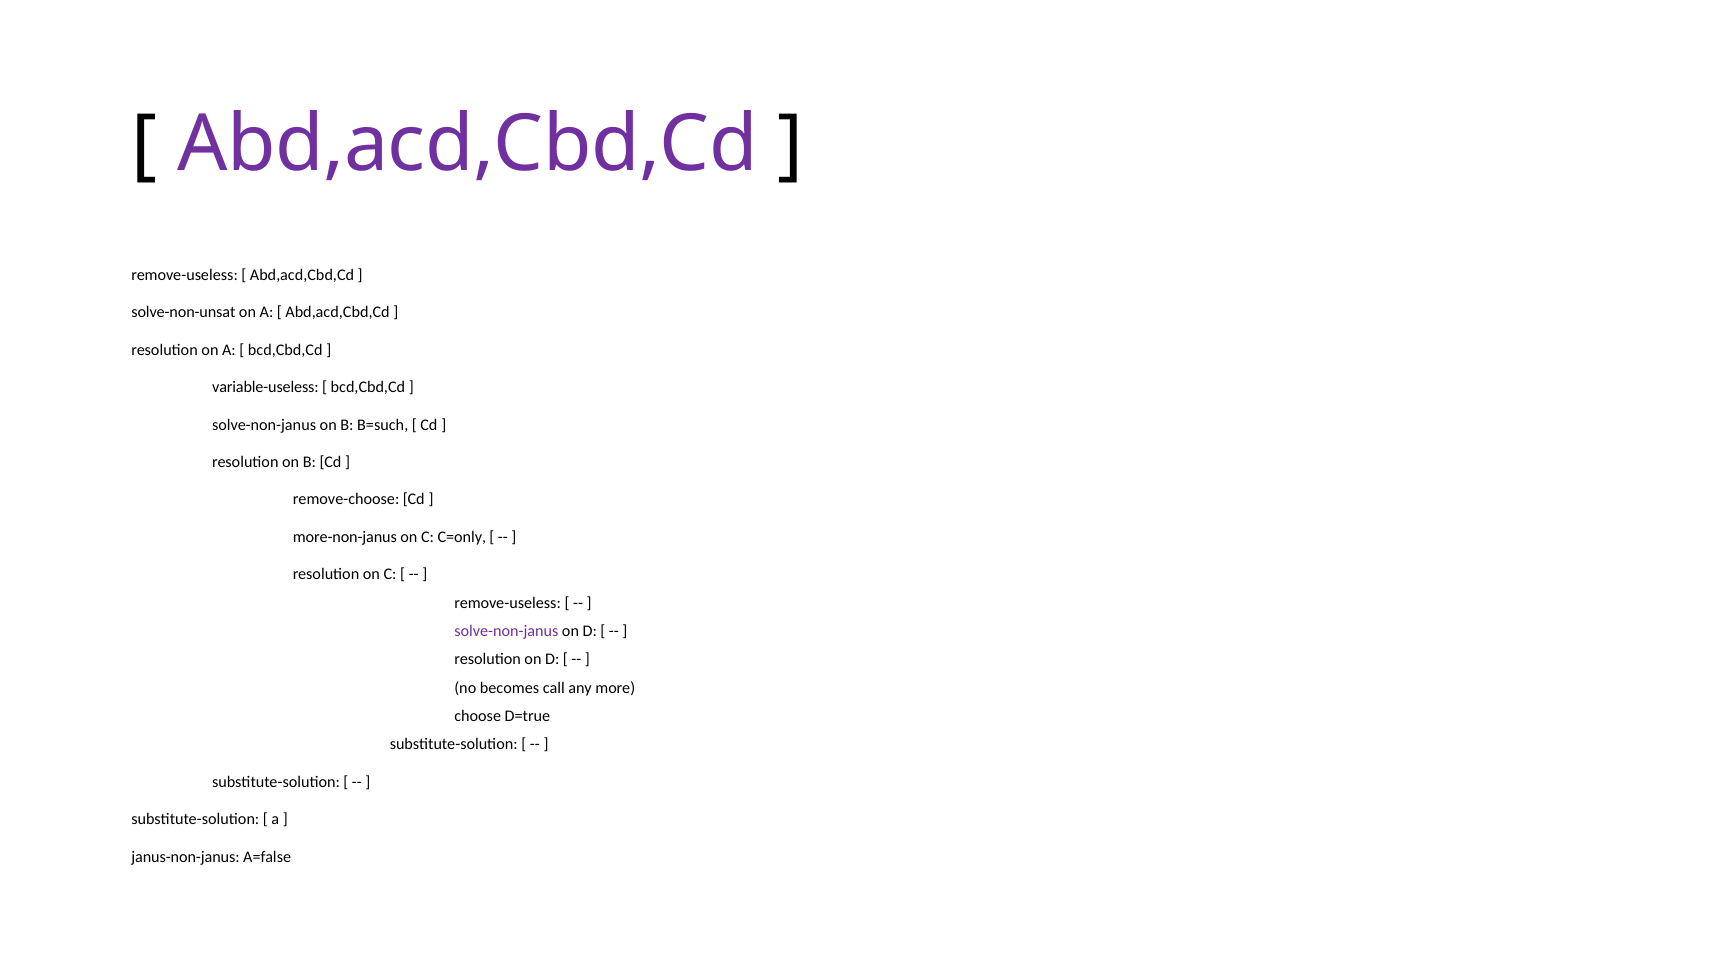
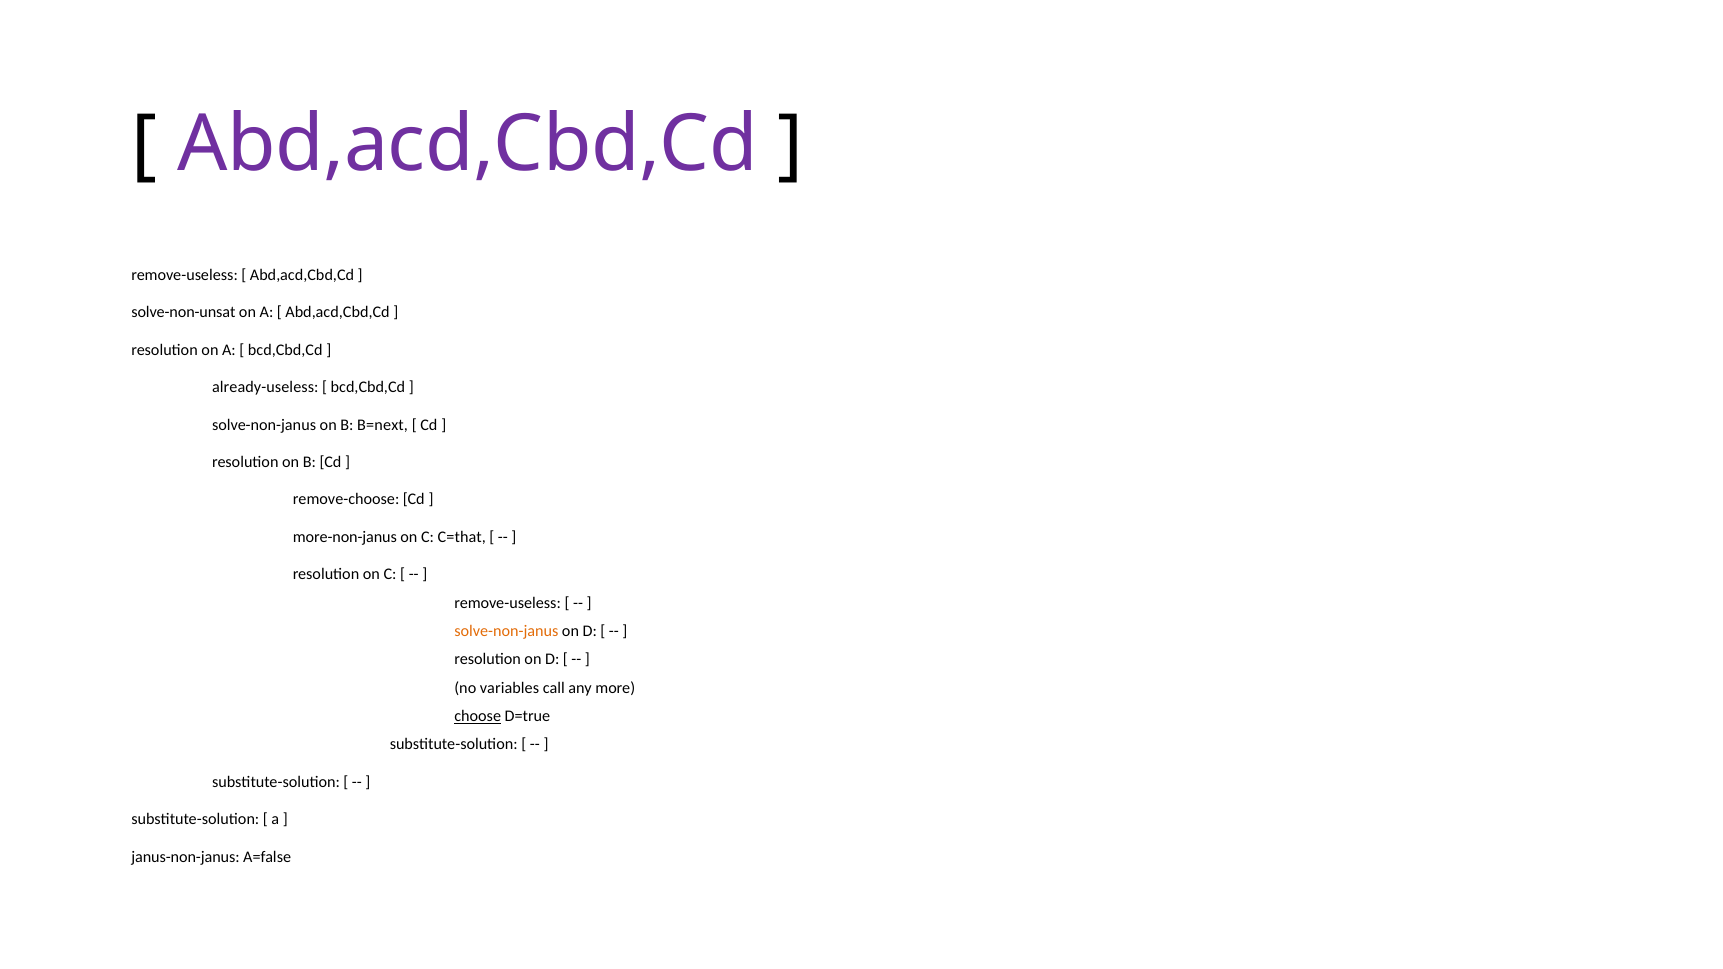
variable-useless: variable-useless -> already-useless (265, 387)
B=such: B=such -> B=next (383, 425)
C=only: C=only -> C=that (462, 537)
solve-non-janus colour: purple -> orange (506, 631)
becomes: becomes -> variables (509, 688)
choose underline: none -> present (478, 716)
